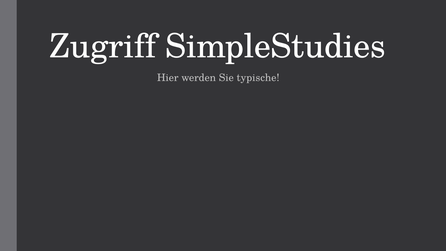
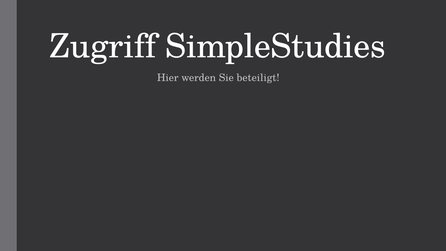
typische: typische -> beteiligt (258, 78)
